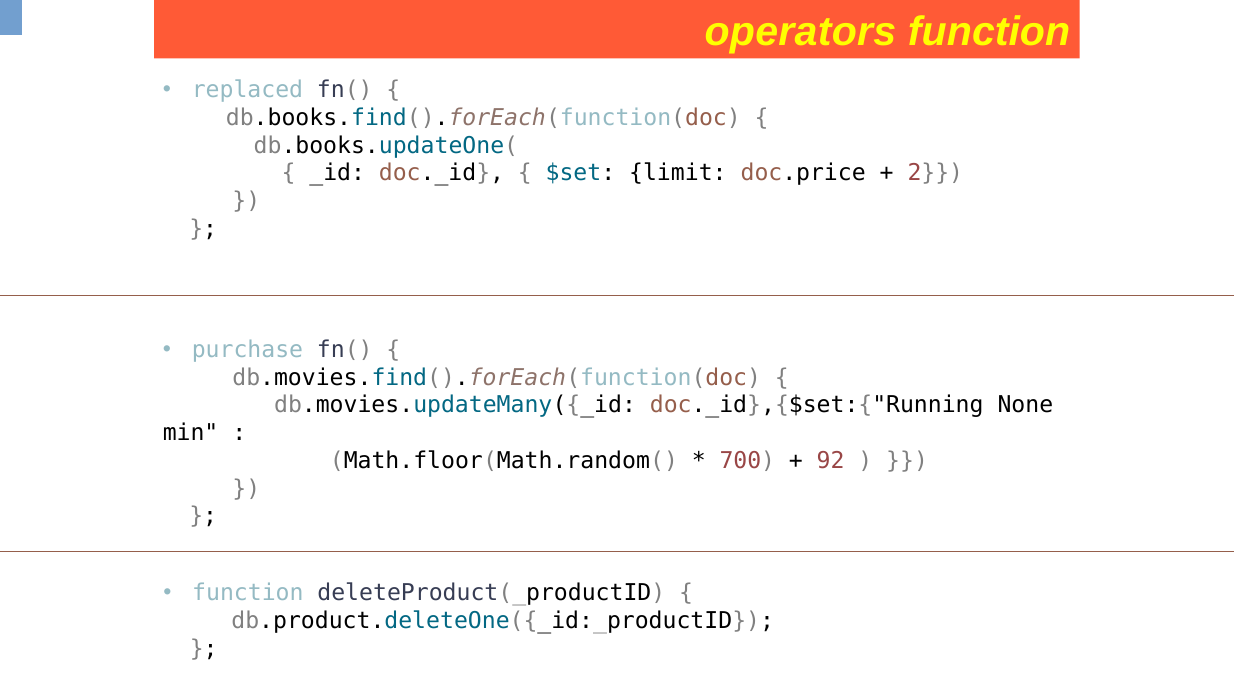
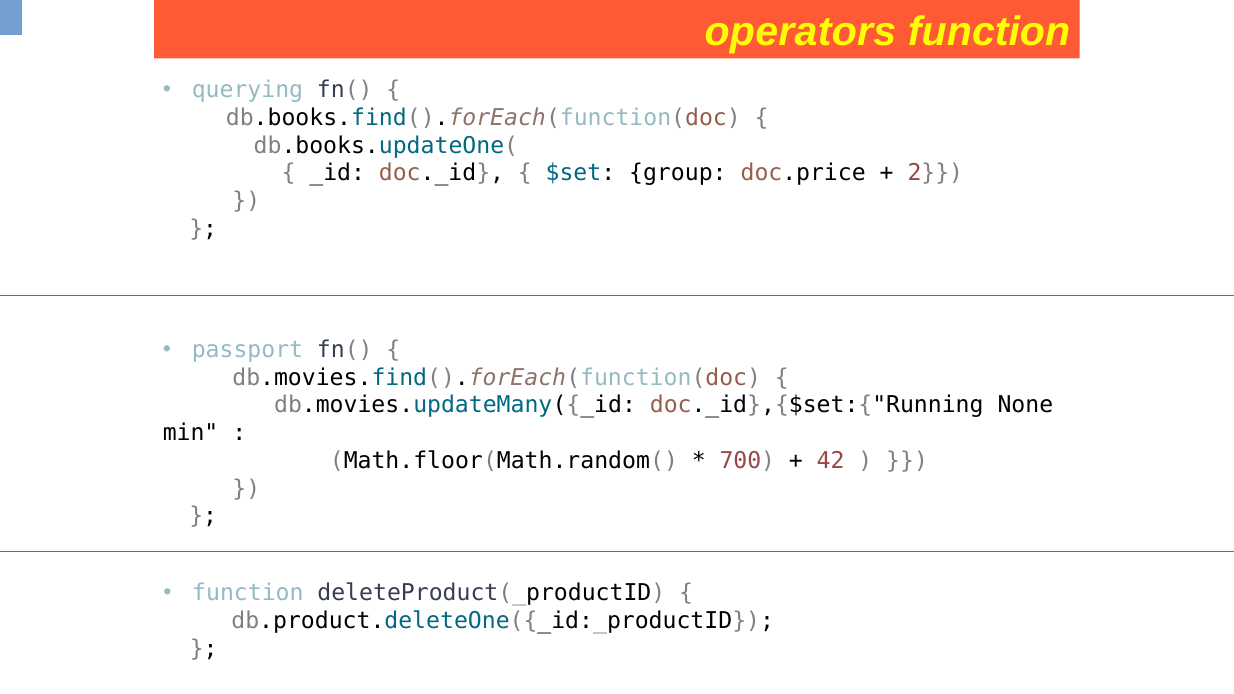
replaced: replaced -> querying (247, 90)
limit: limit -> group (678, 173)
purchase: purchase -> passport (247, 350)
92: 92 -> 42 (831, 461)
